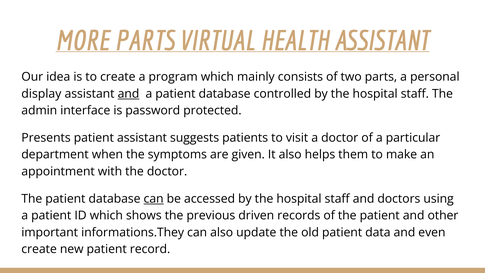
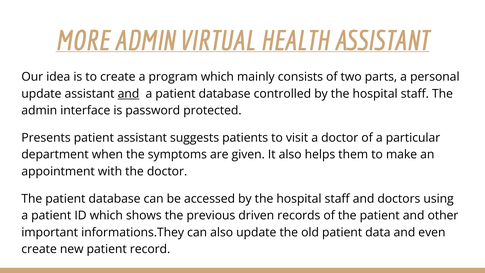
MORE PARTS: PARTS -> ADMIN (145, 41)
display: display -> update (41, 94)
can underline: present -> none (154, 199)
